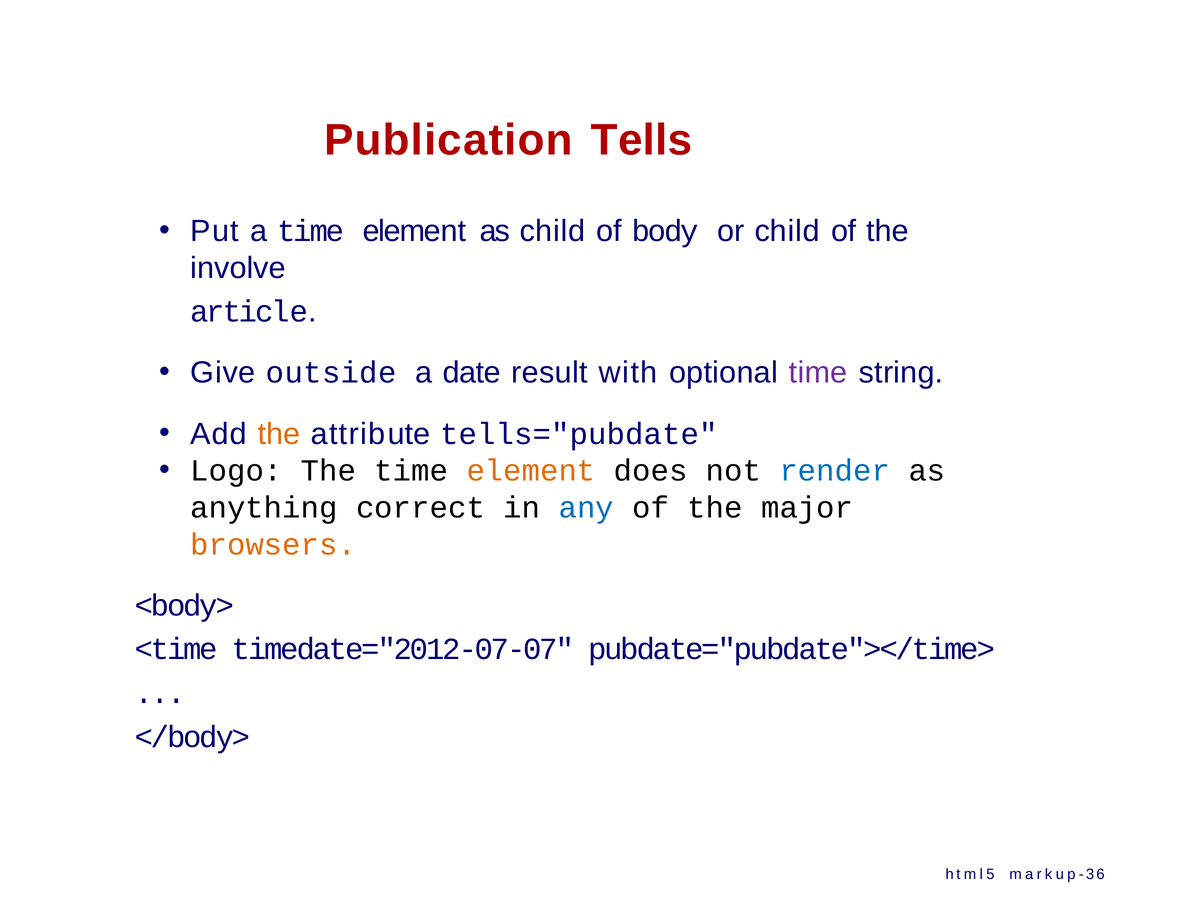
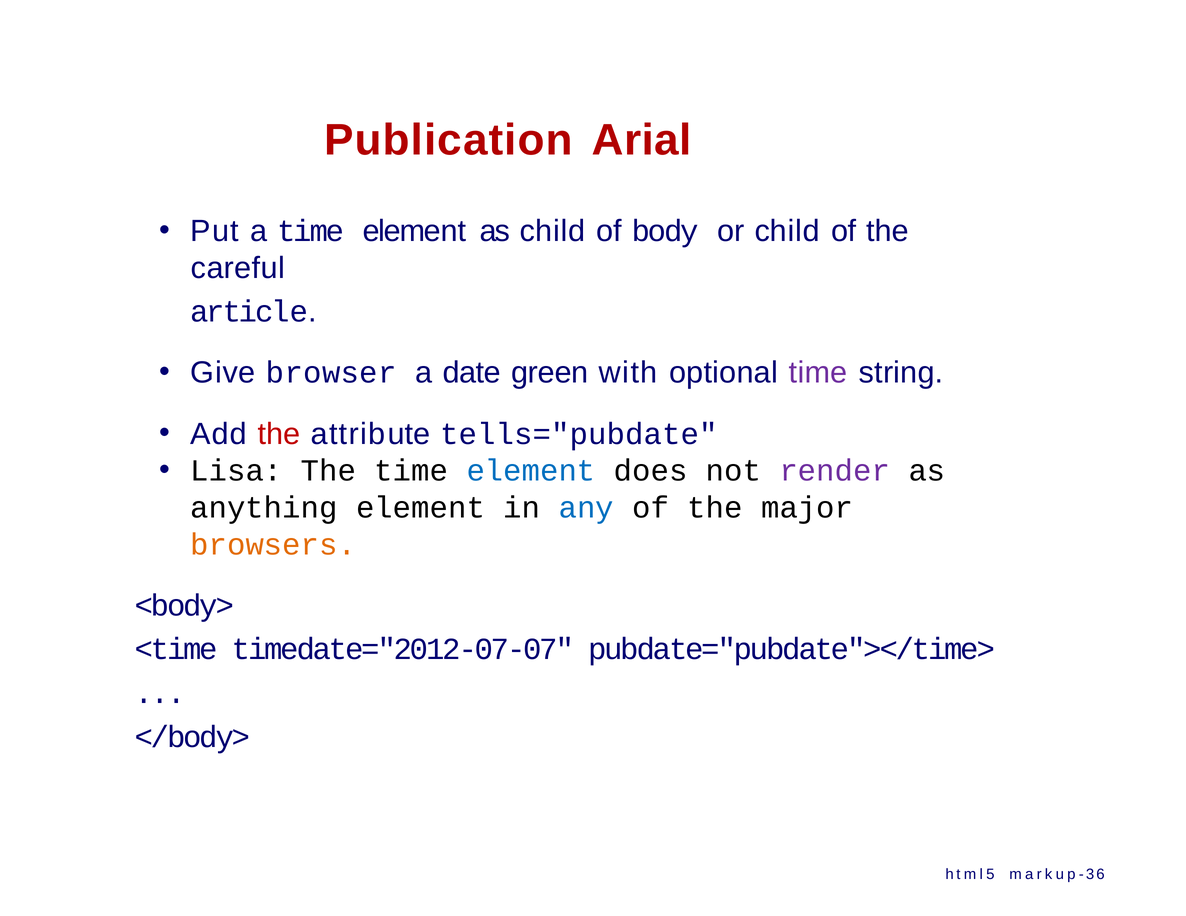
Tells: Tells -> Arial (642, 140)
involve: involve -> careful (238, 268)
outside: outside -> browser (331, 373)
result: result -> green (550, 373)
the colour: orange -> red (279, 434)
Logo: Logo -> Lisa (236, 471)
element colour: orange -> blue (531, 471)
render colour: blue -> purple (835, 471)
anything correct: correct -> element (420, 508)
